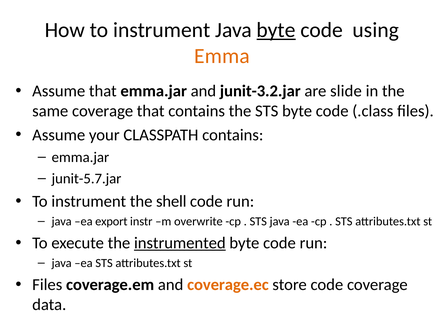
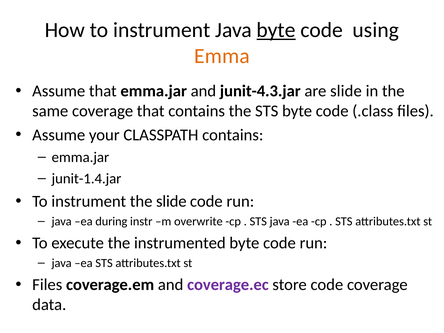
junit-3.2.jar: junit-3.2.jar -> junit-4.3.jar (260, 91)
junit-5.7.jar: junit-5.7.jar -> junit-1.4.jar (87, 178)
the shell: shell -> slide (171, 201)
export: export -> during (111, 221)
instrumented underline: present -> none (180, 243)
coverage.ec colour: orange -> purple (228, 285)
